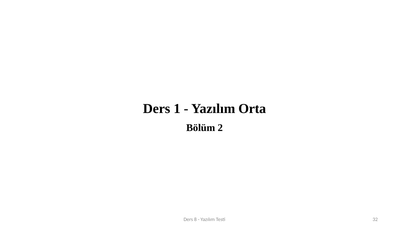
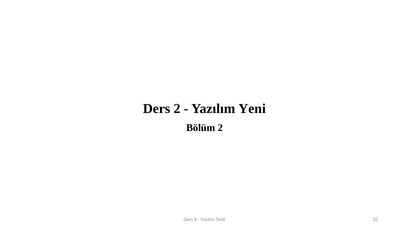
Ders 1: 1 -> 2 (177, 109)
Orta: Orta -> Yeni (252, 109)
